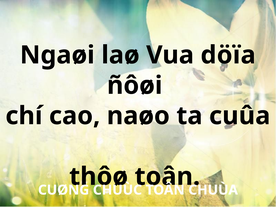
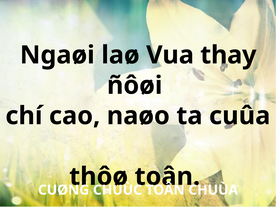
döïa: döïa -> thay (228, 55)
